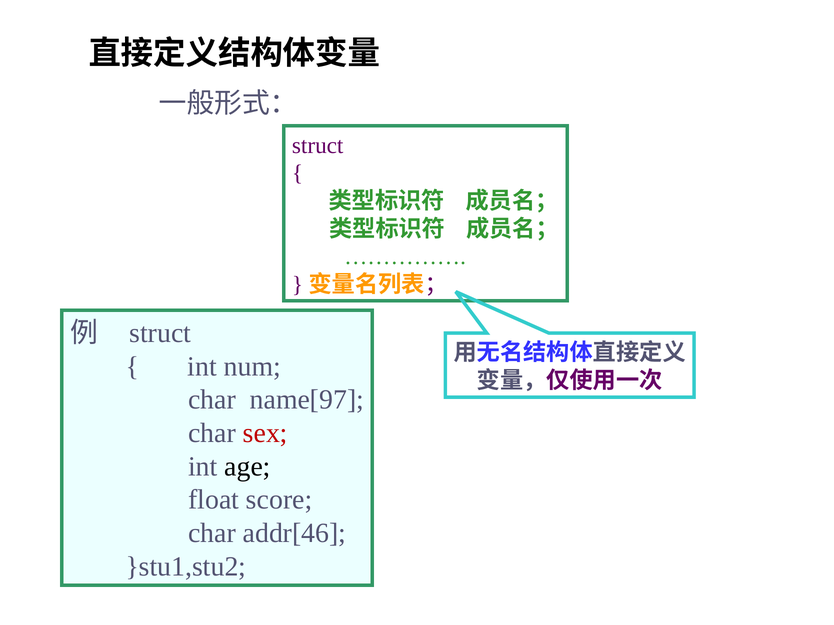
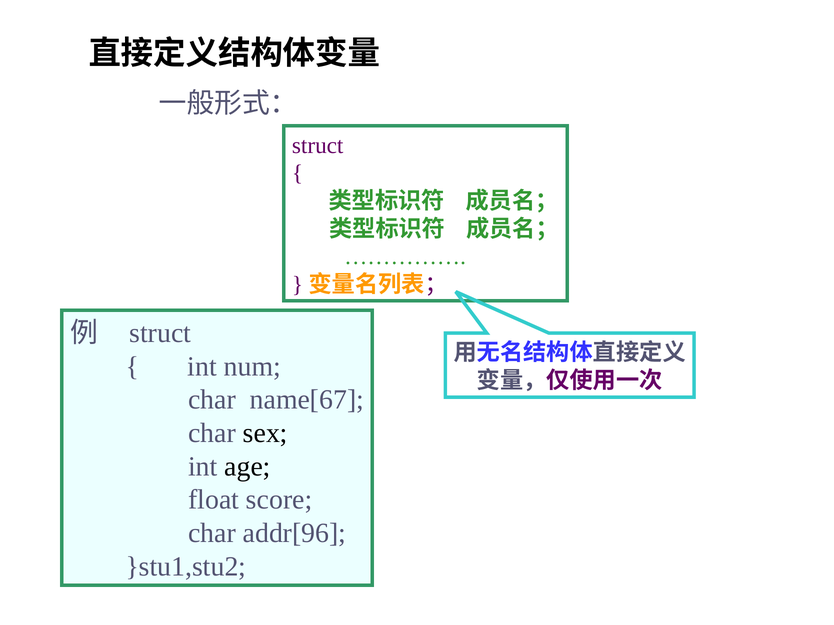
name[97: name[97 -> name[67 (307, 400)
sex colour: red -> black (265, 433)
addr[46: addr[46 -> addr[96 (295, 533)
